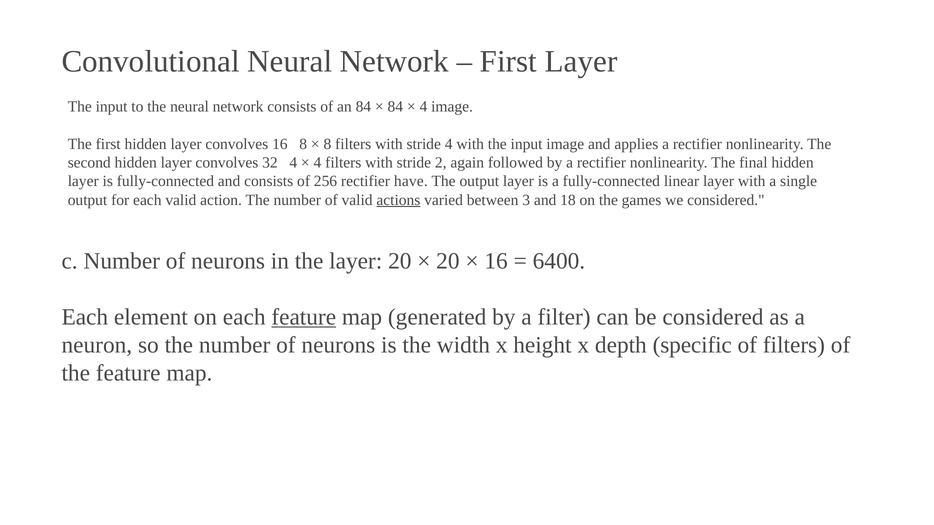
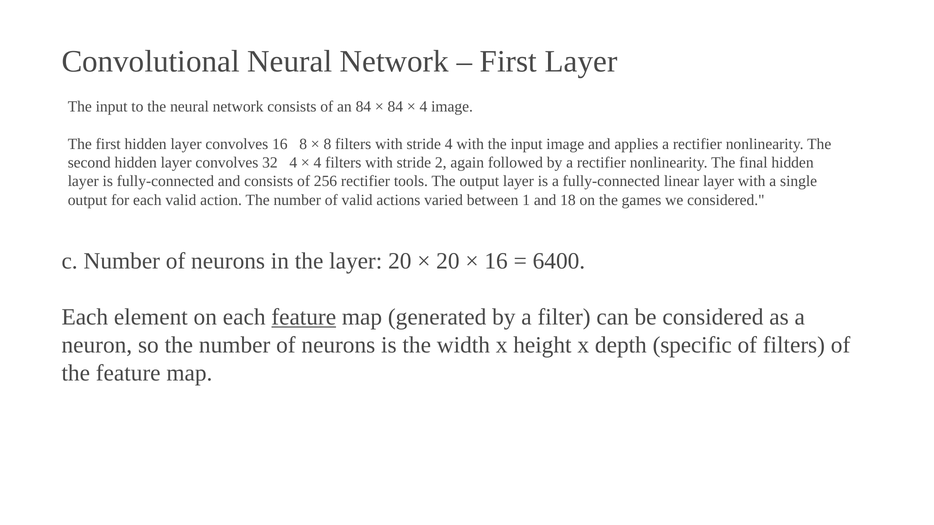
have: have -> tools (411, 181)
actions underline: present -> none (398, 200)
3: 3 -> 1 (526, 200)
